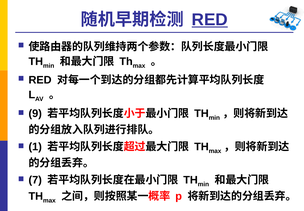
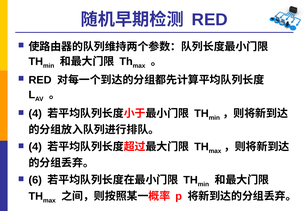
RED underline: present -> none (210, 20)
9: 9 -> 4 (35, 113)
1: 1 -> 4 (35, 146)
7: 7 -> 6 (35, 179)
